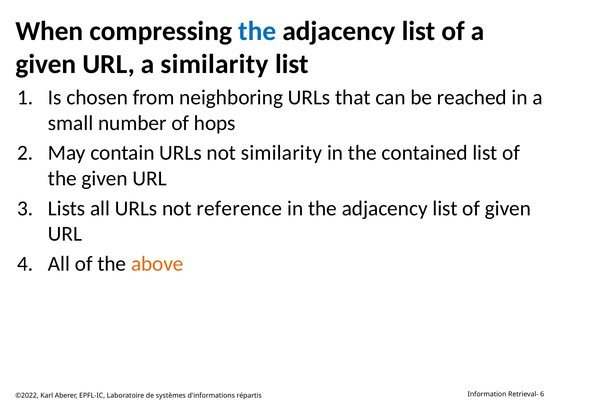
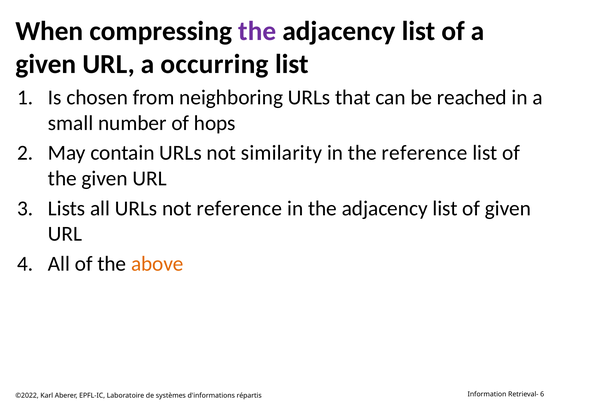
the colour: blue -> purple (257, 31)
a similarity: similarity -> occurring (215, 64)
the contained: contained -> reference (424, 153)
